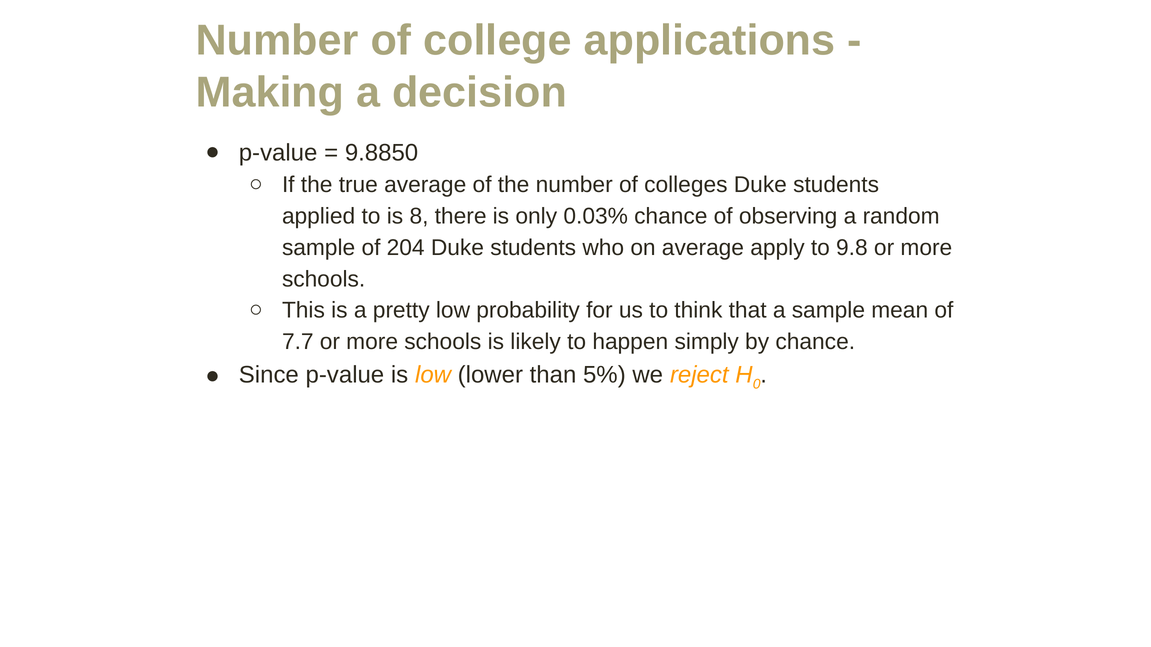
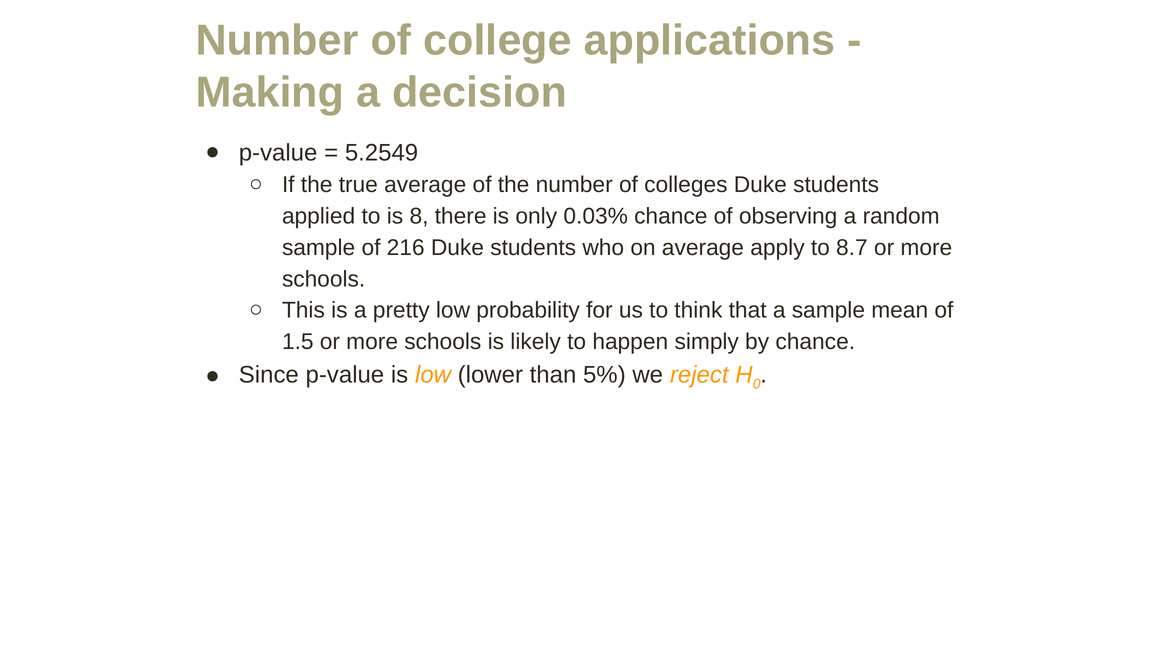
9.8850: 9.8850 -> 5.2549 (382, 153)
204: 204 -> 216 (406, 248)
9.8: 9.8 -> 8.7 (852, 248)
7.7: 7.7 -> 1.5 (298, 342)
